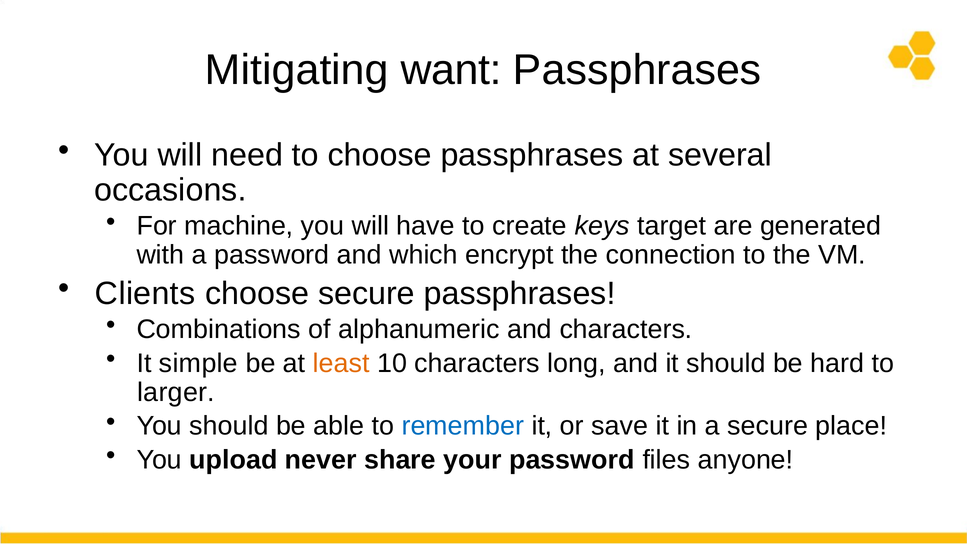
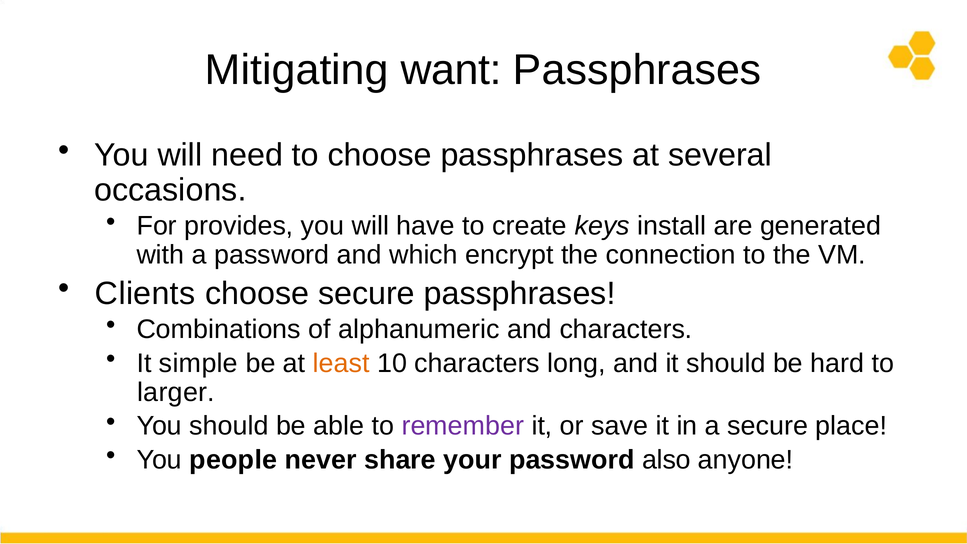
machine: machine -> provides (239, 226)
target: target -> install (672, 226)
remember colour: blue -> purple (463, 426)
upload: upload -> people (233, 460)
files: files -> also (667, 460)
